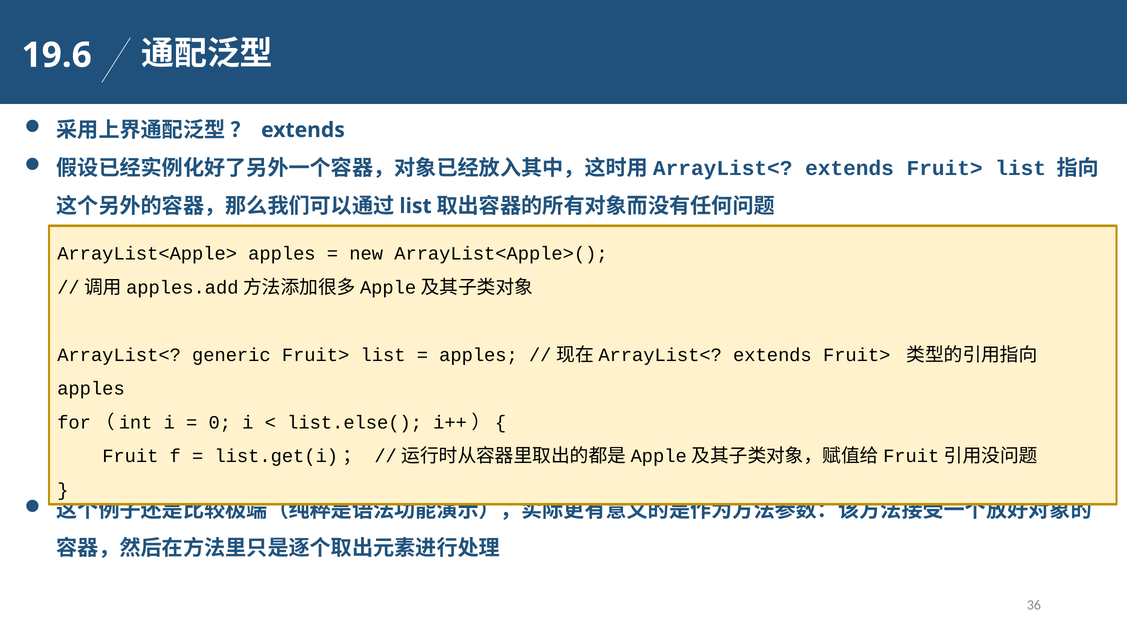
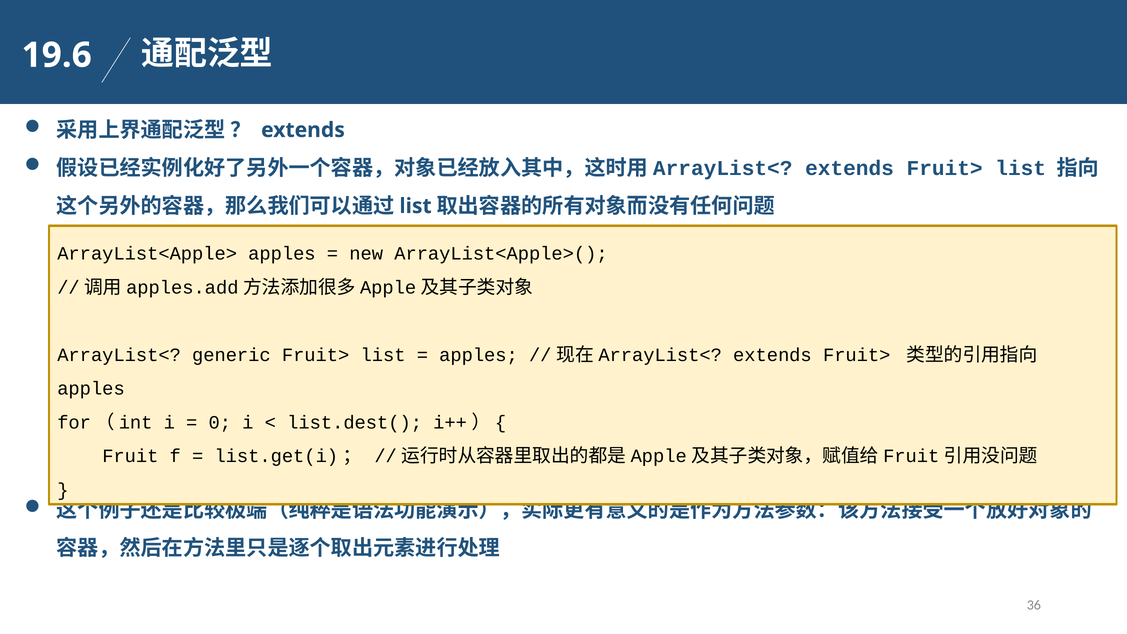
list.else(: list.else( -> list.dest( (355, 422)
